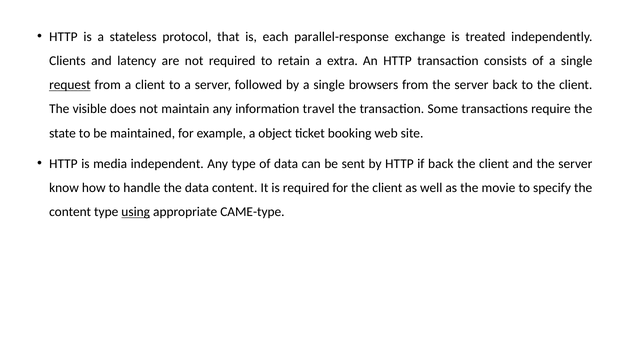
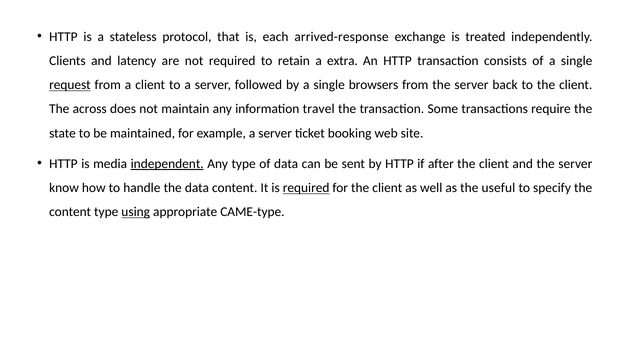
parallel-response: parallel-response -> arrived-response (341, 37)
visible: visible -> across (90, 109)
example a object: object -> server (275, 133)
independent underline: none -> present (167, 164)
if back: back -> after (441, 164)
required underline: none -> present (306, 188)
movie: movie -> useful (498, 188)
